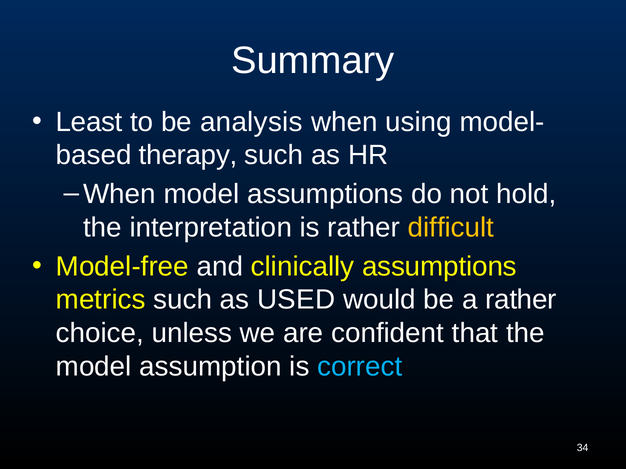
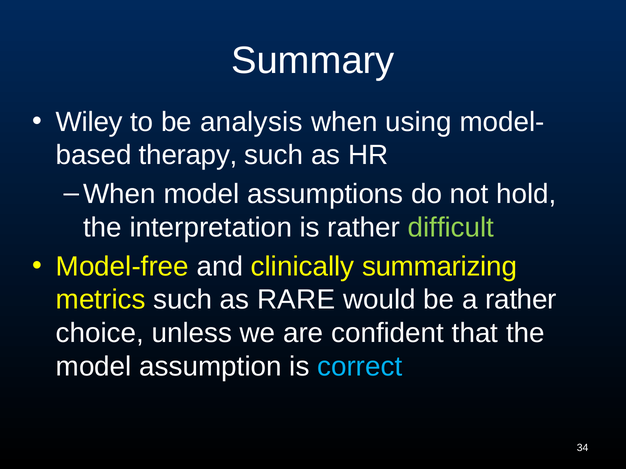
Least: Least -> Wiley (89, 122)
difficult colour: yellow -> light green (451, 228)
clinically assumptions: assumptions -> summarizing (440, 267)
USED: USED -> RARE (296, 300)
